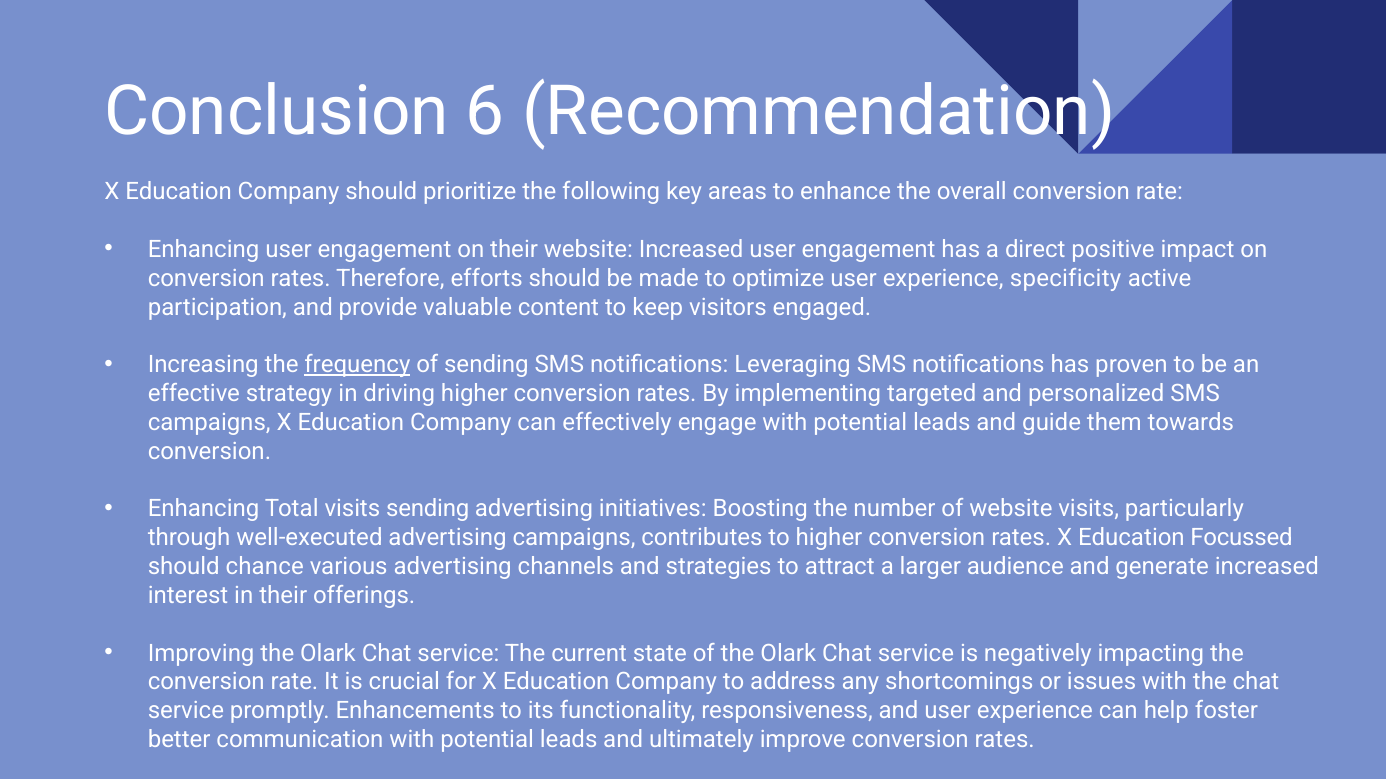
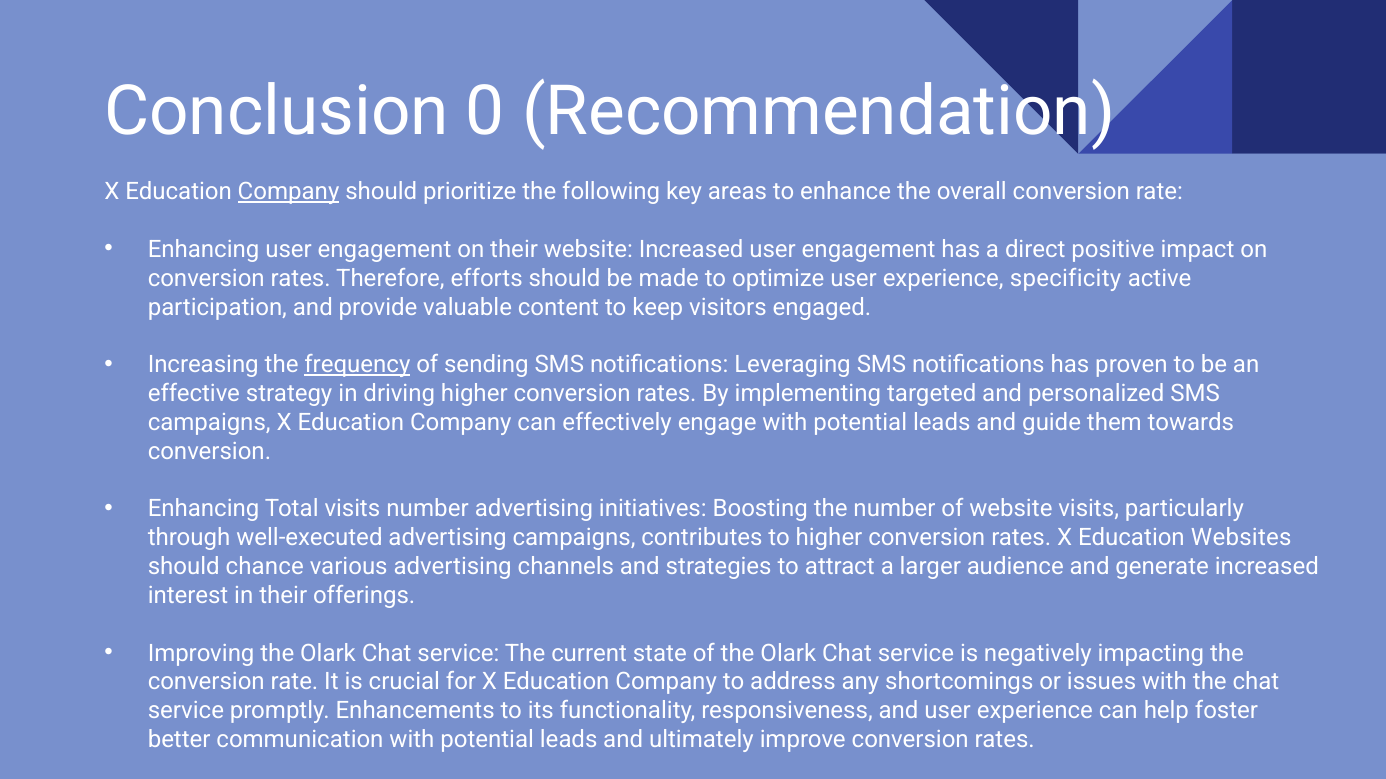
6: 6 -> 0 (485, 111)
Company underline: none -> present (289, 192)
visits sending: sending -> number (428, 509)
Focussed: Focussed -> Websites (1241, 538)
